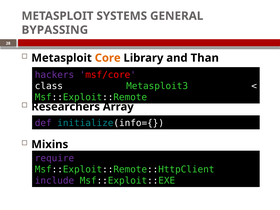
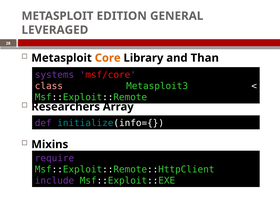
SYSTEMS: SYSTEMS -> EDITION (122, 16)
BYPASSING: BYPASSING -> LEVERAGED (55, 30)
hackers: hackers -> systems (55, 75)
class colour: white -> pink (49, 86)
